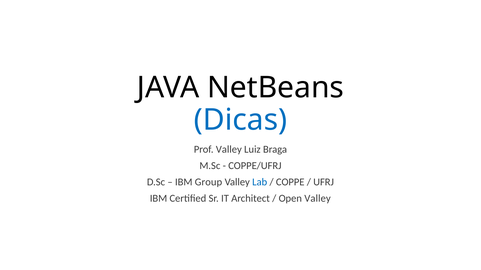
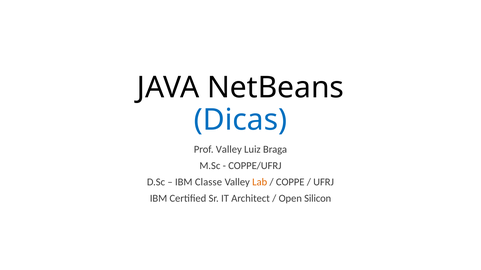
Group: Group -> Classe (208, 182)
Lab colour: blue -> orange (260, 182)
Open Valley: Valley -> Silicon (318, 199)
